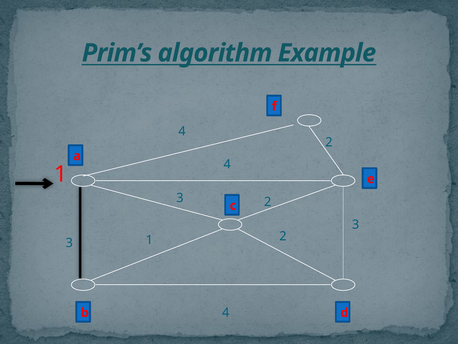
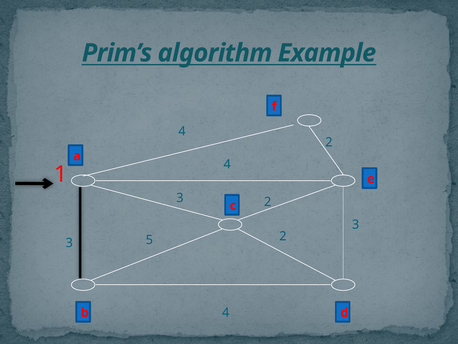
3 1: 1 -> 5 (149, 240)
